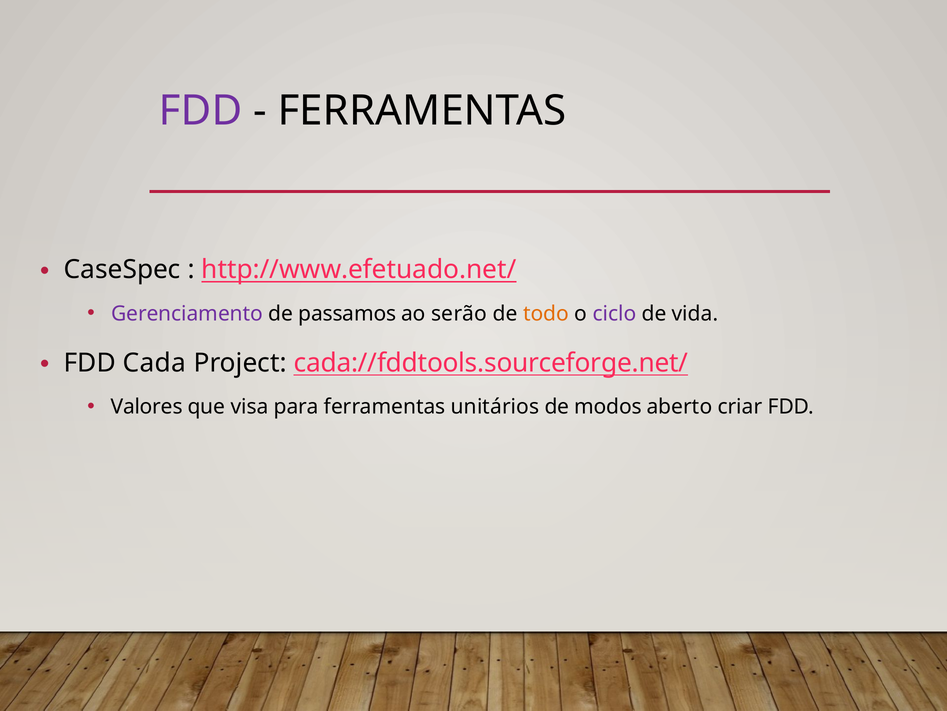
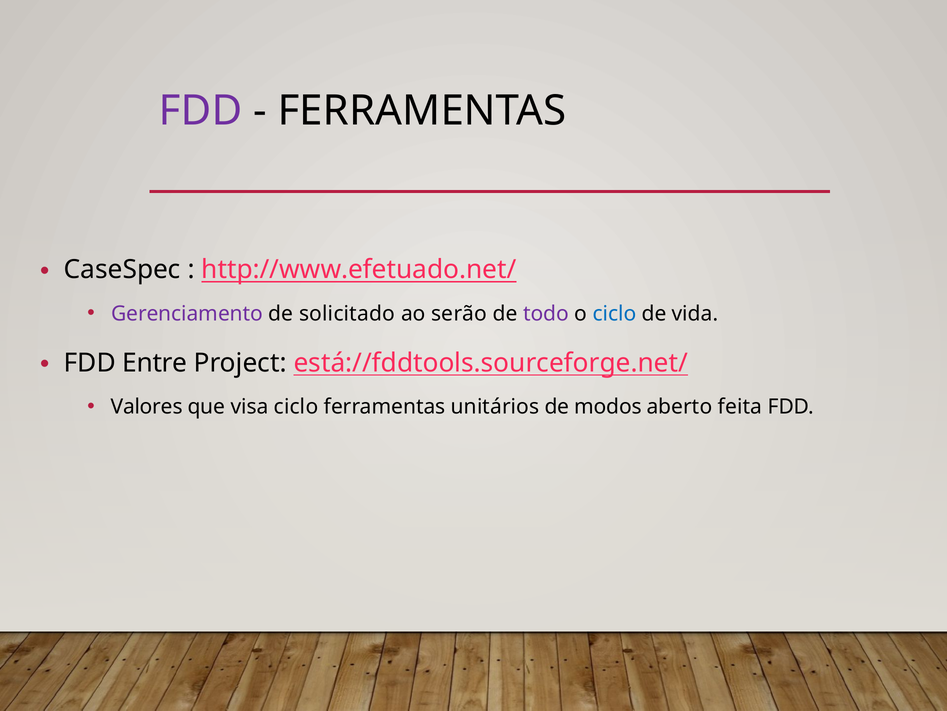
passamos: passamos -> solicitado (347, 313)
todo colour: orange -> purple (546, 313)
ciclo colour: purple -> blue (614, 313)
Cada: Cada -> Entre (155, 363)
cada://fddtools.sourceforge.net/: cada://fddtools.sourceforge.net/ -> está://fddtools.sourceforge.net/ (491, 363)
visa para: para -> ciclo (296, 407)
criar: criar -> feita (740, 407)
